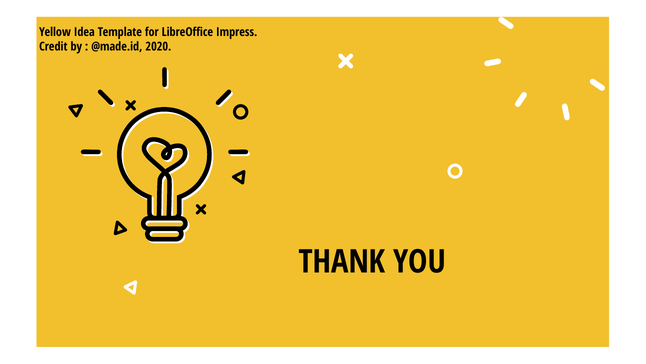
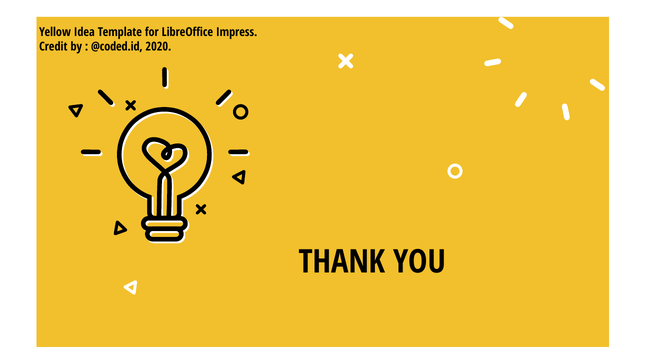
@made.id: @made.id -> @coded.id (117, 47)
